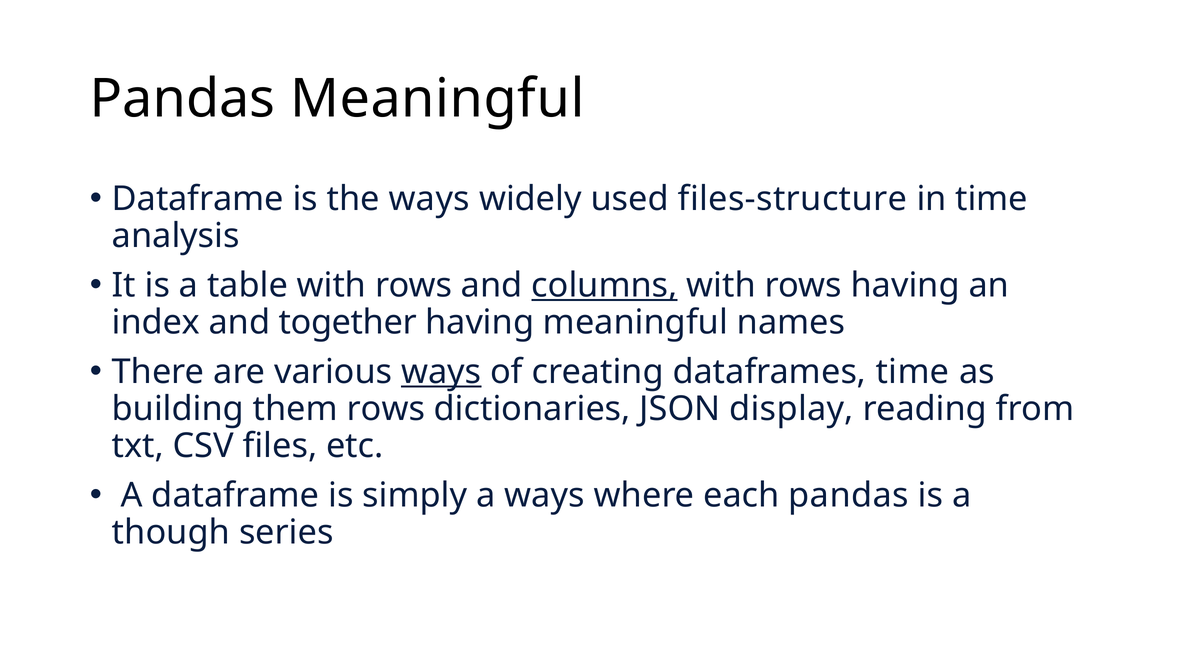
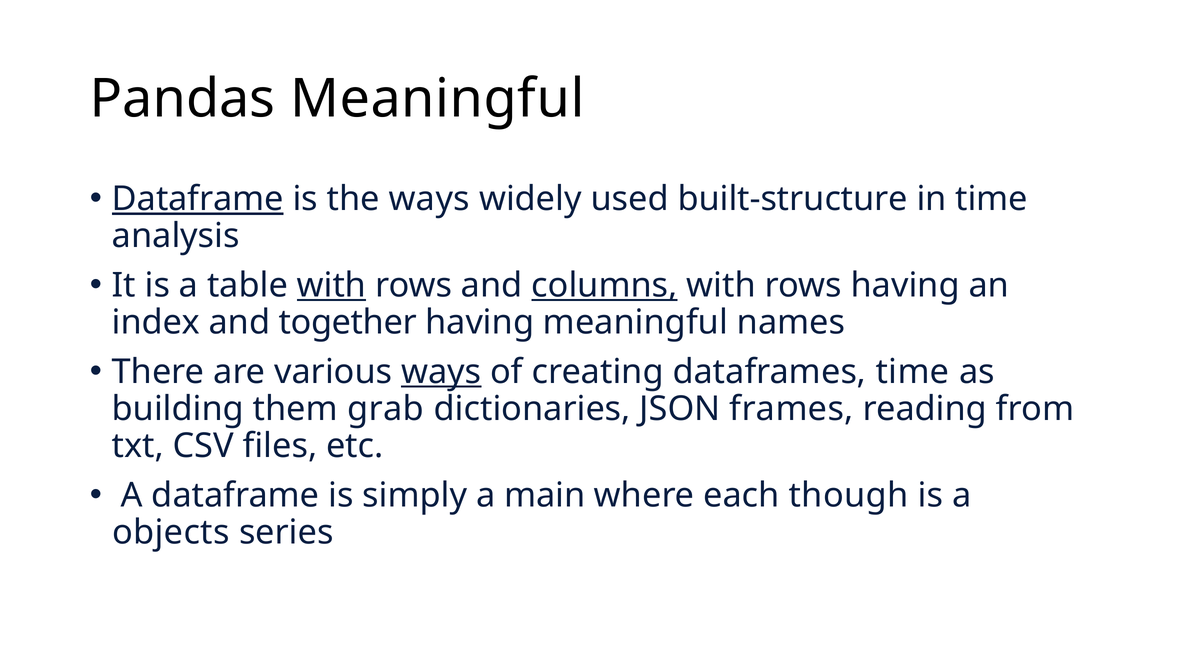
Dataframe underline: none -> present (198, 199)
files-structure: files-structure -> built-structure (793, 199)
with underline: none -> present (332, 286)
them rows: rows -> grab (386, 409)
display: display -> frames (792, 409)
a ways: ways -> main (545, 496)
each pandas: pandas -> though (849, 496)
though: though -> objects (171, 533)
